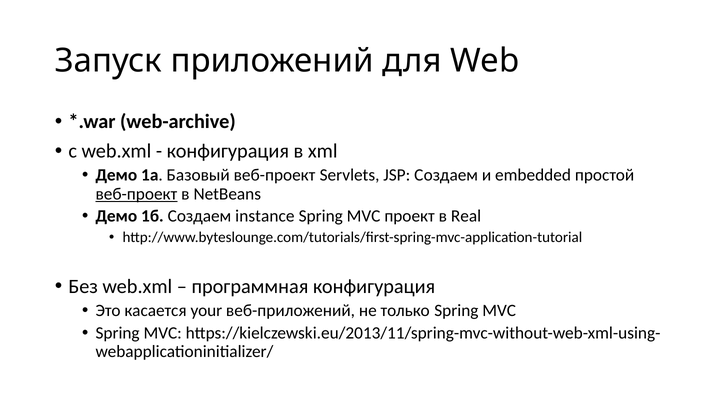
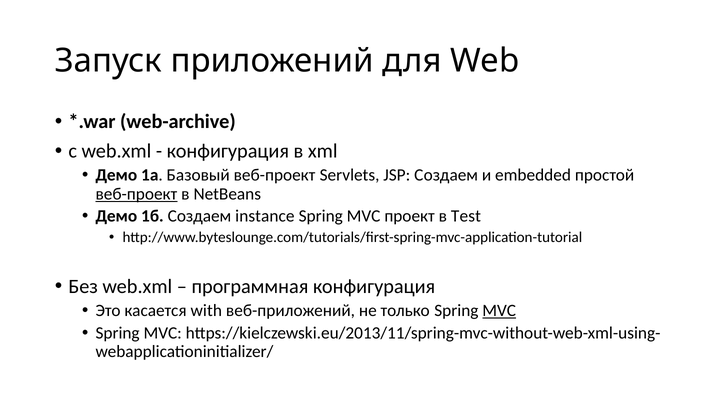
Real: Real -> Test (466, 216)
your: your -> with (206, 310)
MVC underline: none -> present (499, 310)
